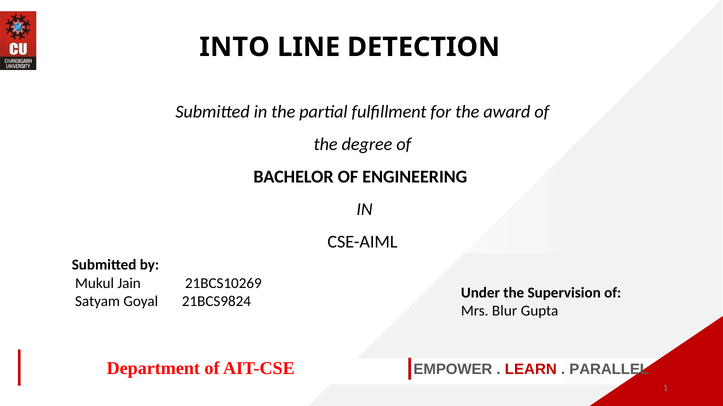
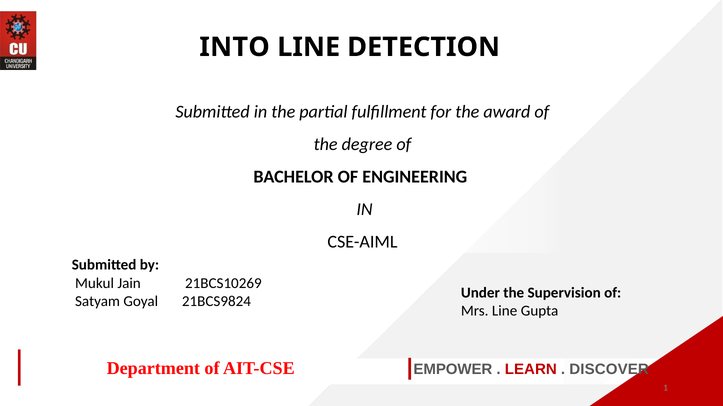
Mrs Blur: Blur -> Line (505, 311)
PARALLEL: PARALLEL -> DISCOVER (609, 370)
